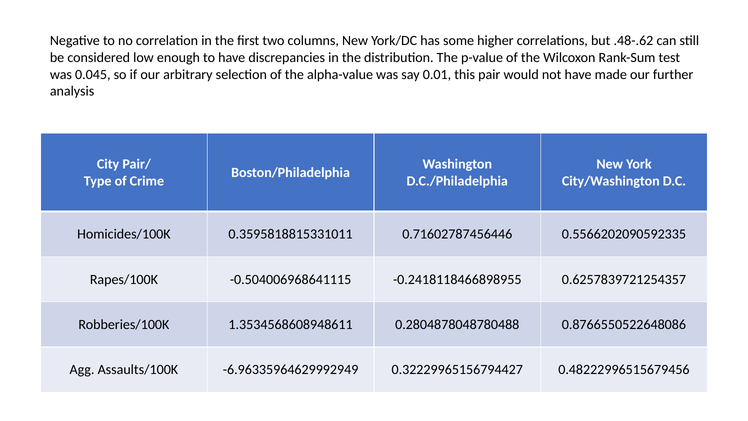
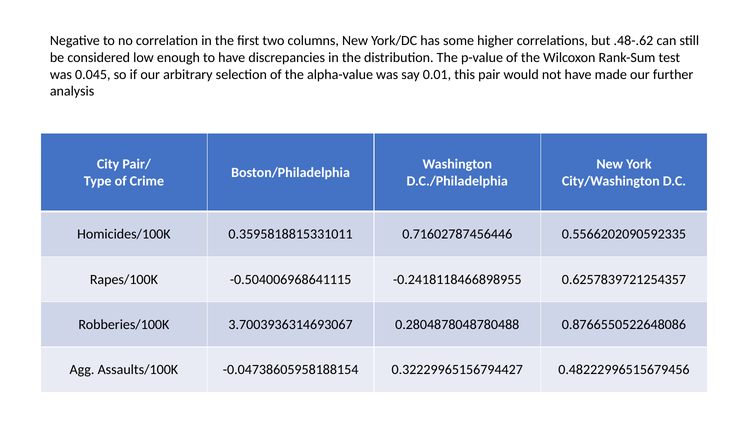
1.3534568608948611: 1.3534568608948611 -> 3.7003936314693067 (291, 324)
-6.96335964629992949: -6.96335964629992949 -> -0.04738605958188154 (291, 370)
